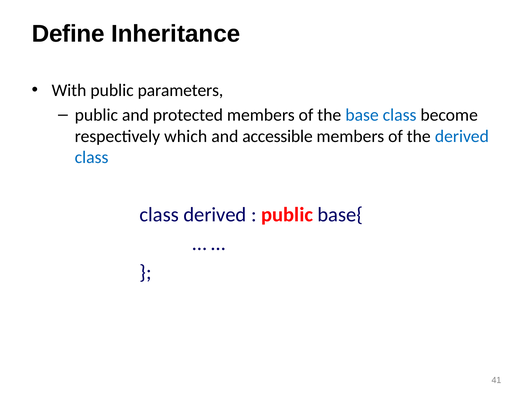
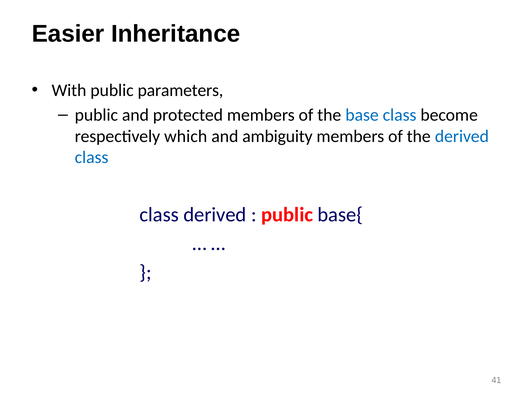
Define: Define -> Easier (68, 34)
accessible: accessible -> ambiguity (277, 136)
